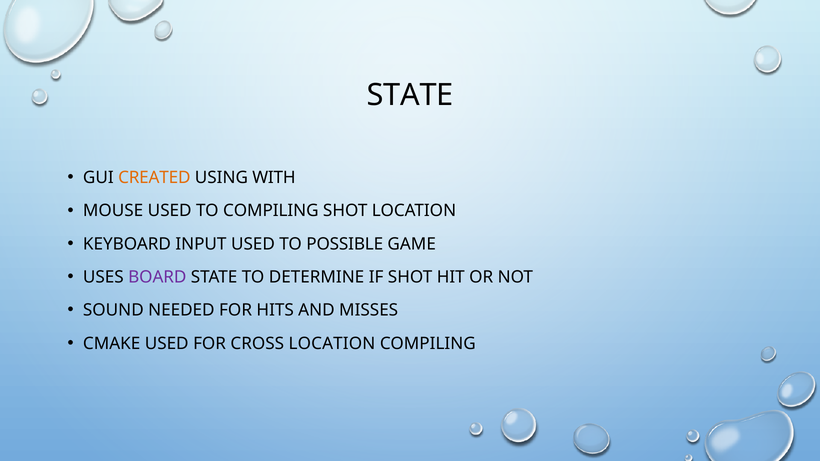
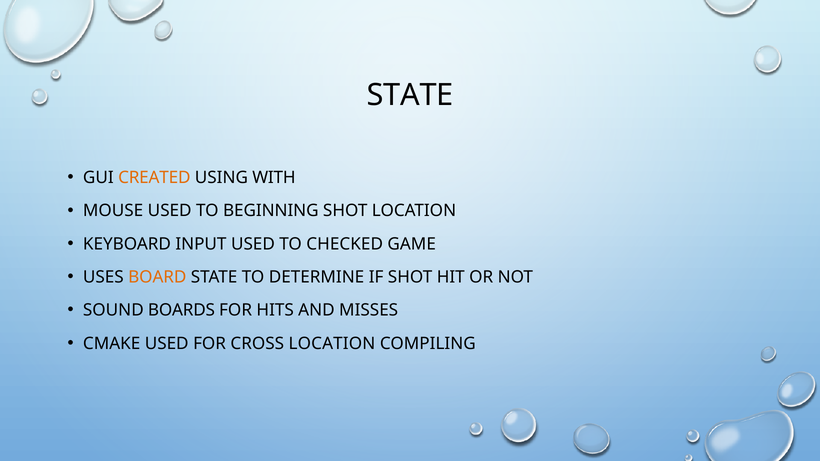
TO COMPILING: COMPILING -> BEGINNING (271, 211)
POSSIBLE: POSSIBLE -> CHECKED (345, 244)
BOARD colour: purple -> orange (157, 277)
NEEDED: NEEDED -> BOARDS (181, 310)
